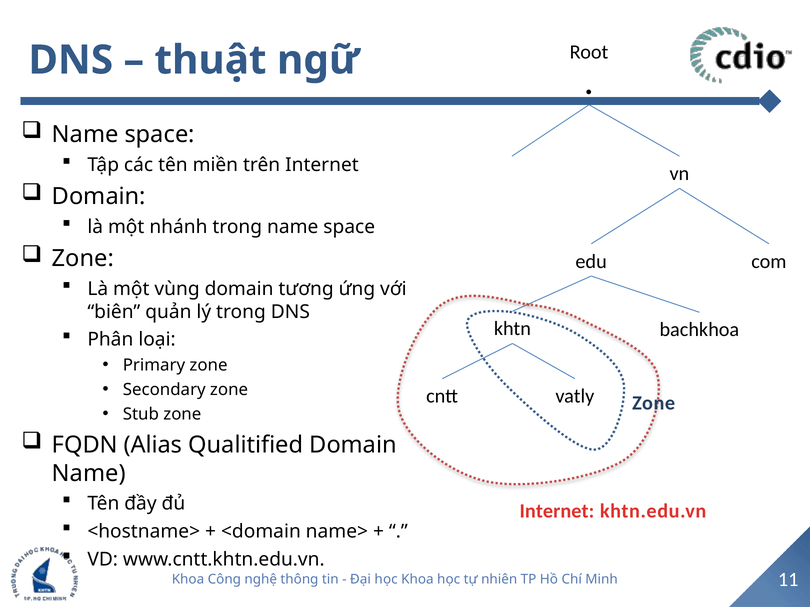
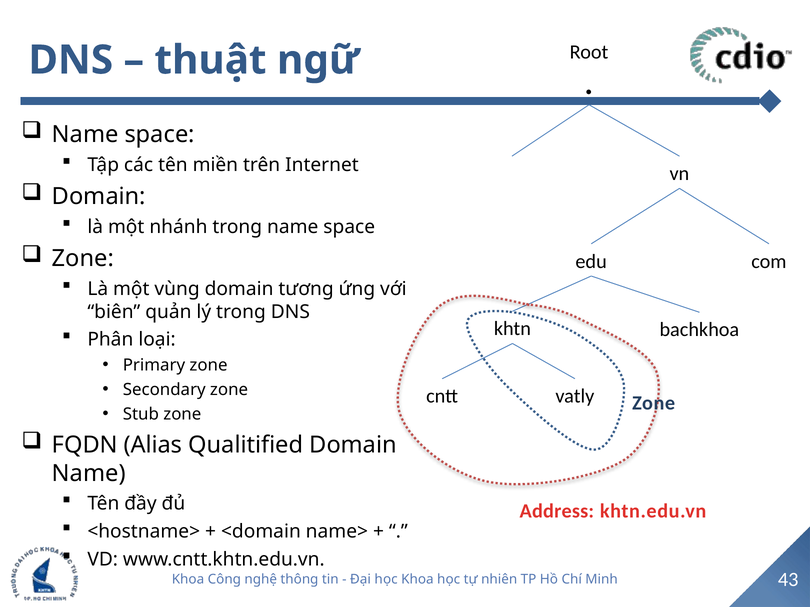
Internet: Internet -> Address (557, 511)
11: 11 -> 43 (788, 580)
